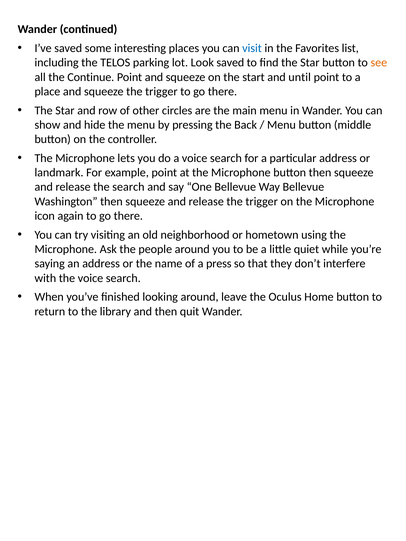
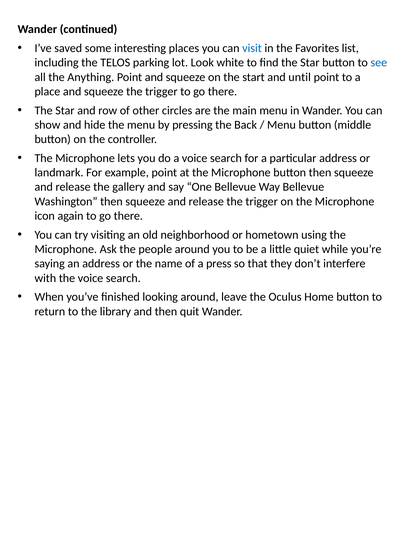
Look saved: saved -> white (230, 63)
see colour: orange -> blue (379, 63)
Continue: Continue -> Anything (91, 77)
the search: search -> gallery (128, 187)
